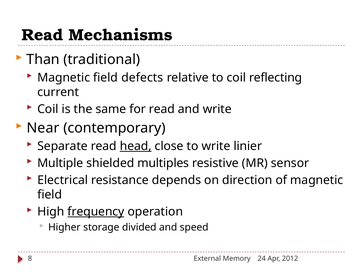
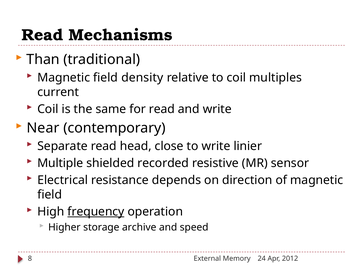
defects: defects -> density (142, 78)
reflecting: reflecting -> multiples (276, 78)
head underline: present -> none (136, 146)
multiples: multiples -> recorded (163, 163)
divided: divided -> archive (139, 228)
